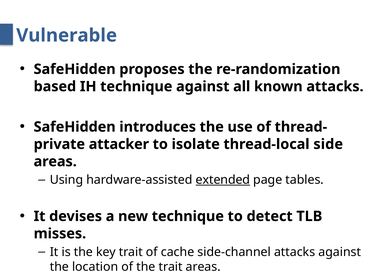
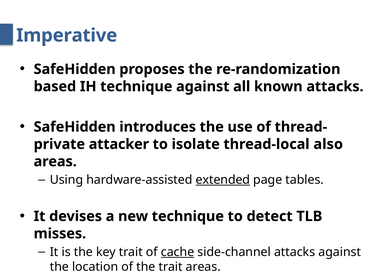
Vulnerable: Vulnerable -> Imperative (67, 35)
side: side -> also (328, 144)
cache underline: none -> present (178, 252)
